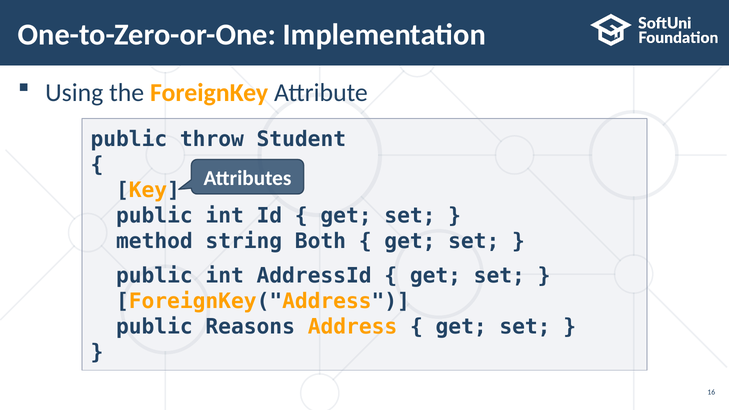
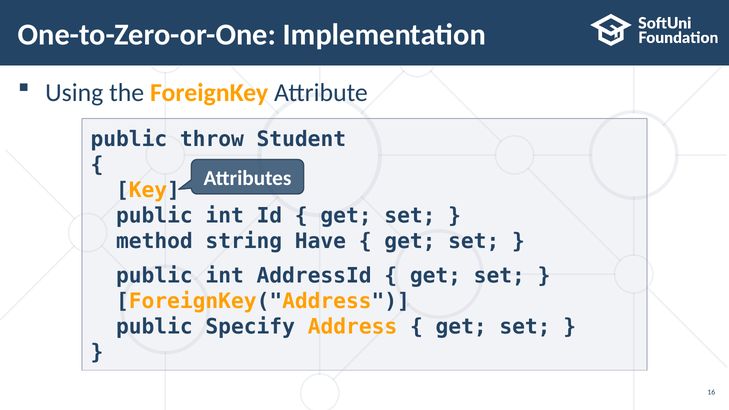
Both: Both -> Have (320, 241)
Reasons: Reasons -> Specify (250, 327)
